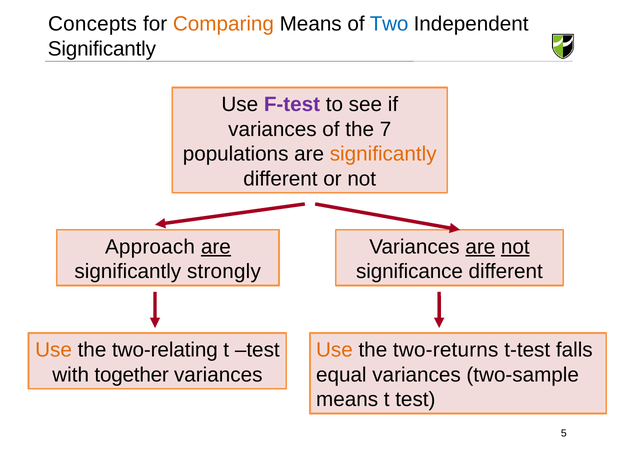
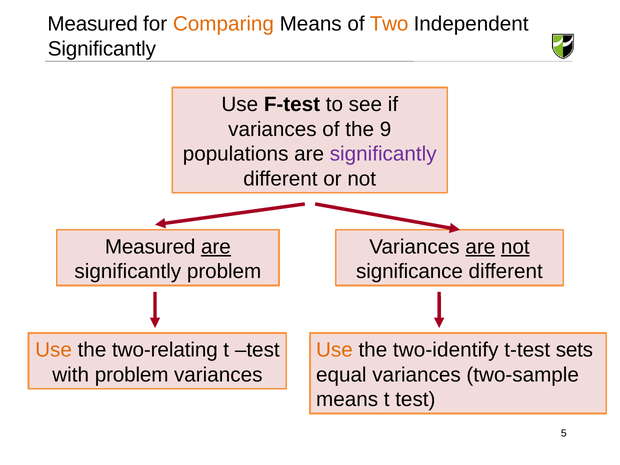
Concepts: Concepts -> Measured (93, 24)
Two colour: blue -> orange (389, 24)
F-test colour: purple -> black (292, 104)
7: 7 -> 9 (385, 129)
significantly colour: orange -> purple (383, 154)
Approach: Approach -> Measured (150, 247)
significantly strongly: strongly -> problem (224, 271)
two-returns: two-returns -> two-identify (446, 350)
falls: falls -> sets (574, 350)
with together: together -> problem (132, 375)
